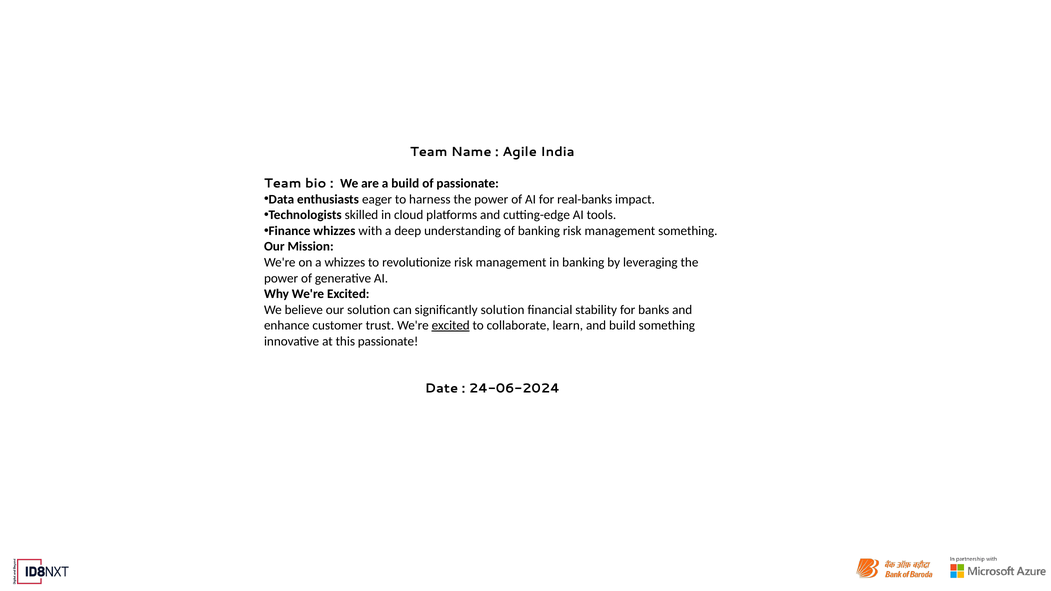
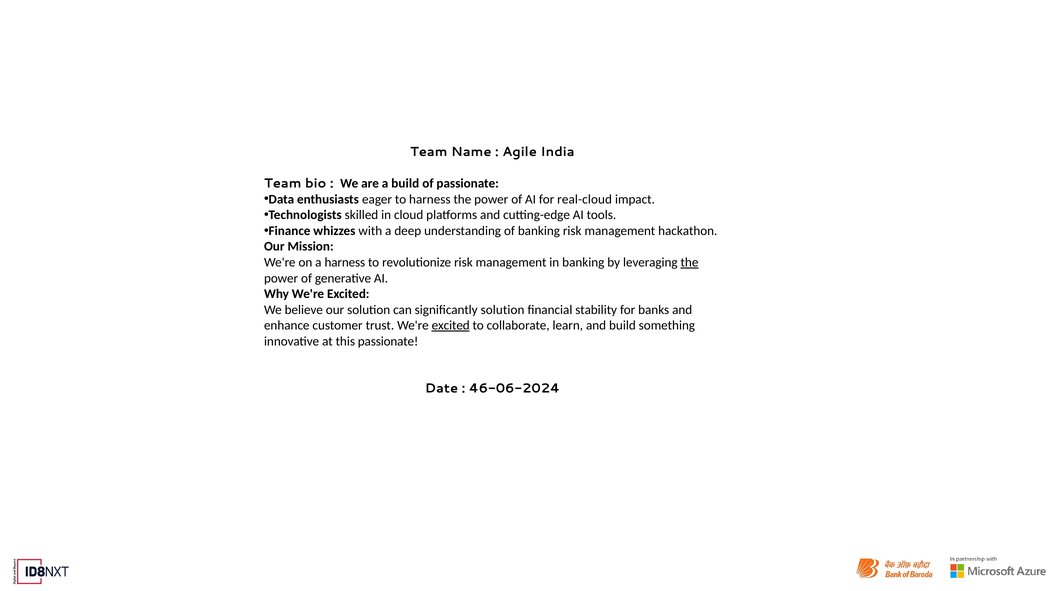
real-banks: real-banks -> real-cloud (585, 199)
management something: something -> hackathon (688, 231)
a whizzes: whizzes -> harness (345, 262)
the underline: none -> present (690, 262)
24-06-2024: 24-06-2024 -> 46-06-2024 (514, 389)
